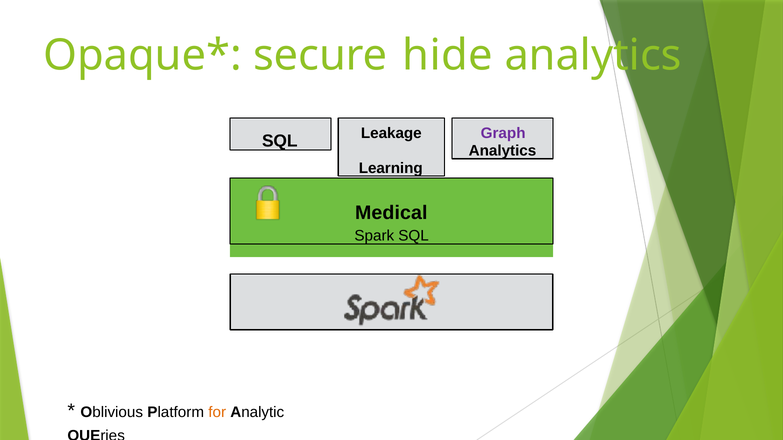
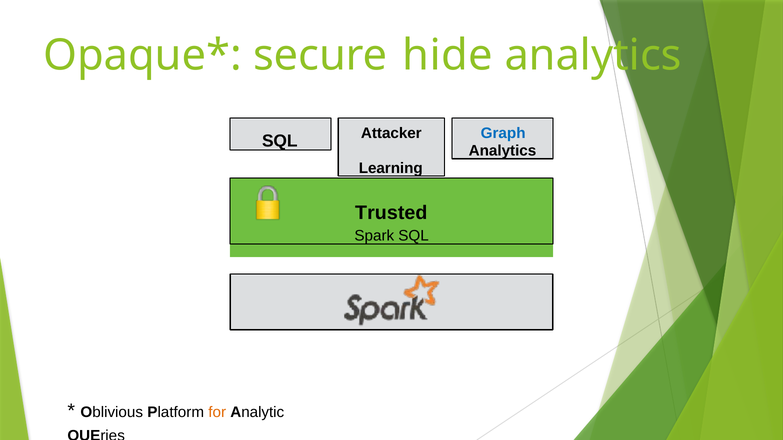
Leakage: Leakage -> Attacker (391, 133)
Graph colour: purple -> blue (503, 133)
Medical: Medical -> Trusted (391, 213)
